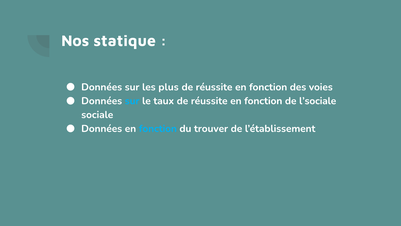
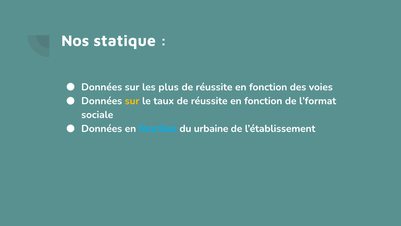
sur colour: light blue -> yellow (132, 101)
l’sociale: l’sociale -> l’format (318, 101)
trouver: trouver -> urbaine (211, 128)
